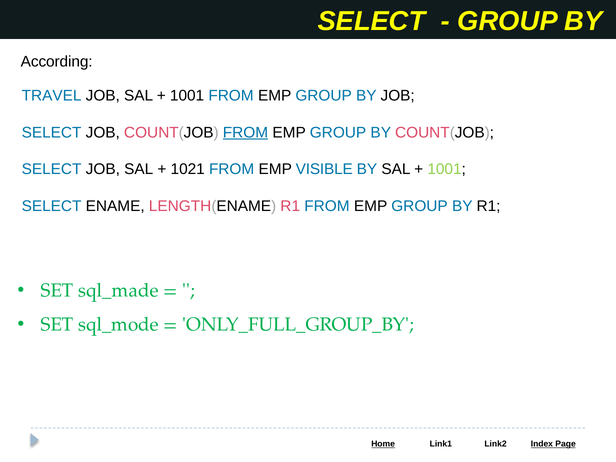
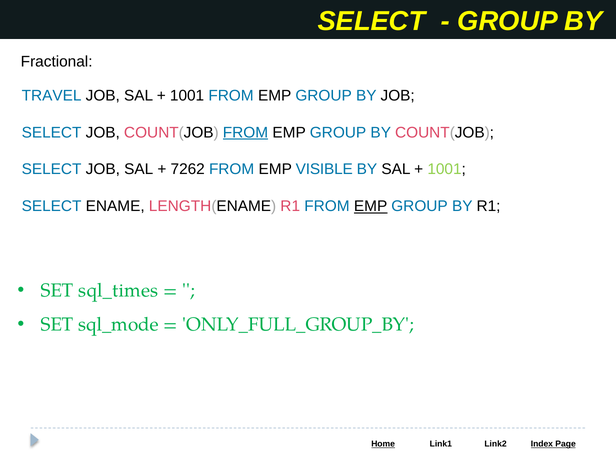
According: According -> Fractional (57, 62)
1021: 1021 -> 7262 (188, 169)
EMP underline: none -> present (371, 206)
sql_made: sql_made -> sql_times (118, 291)
